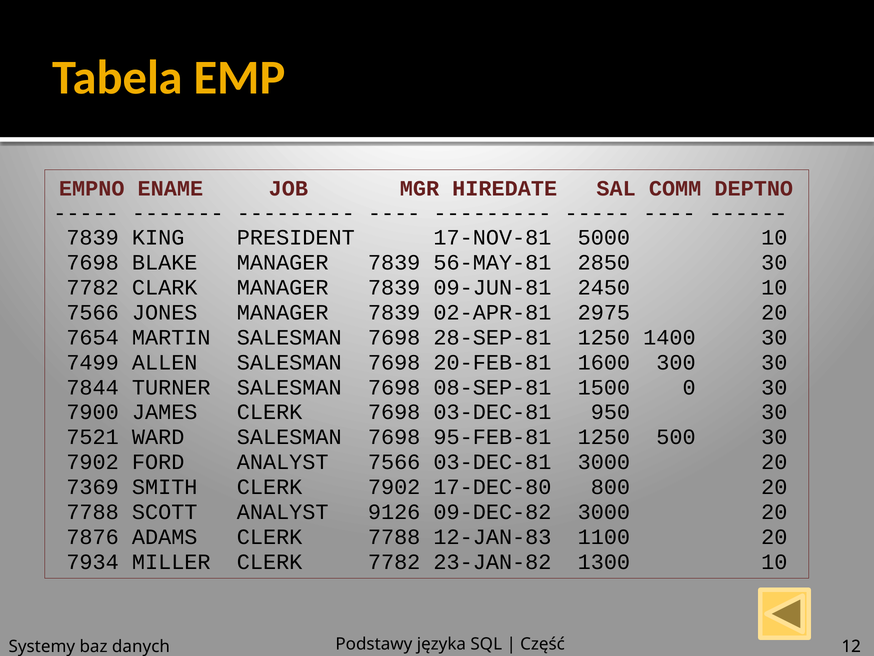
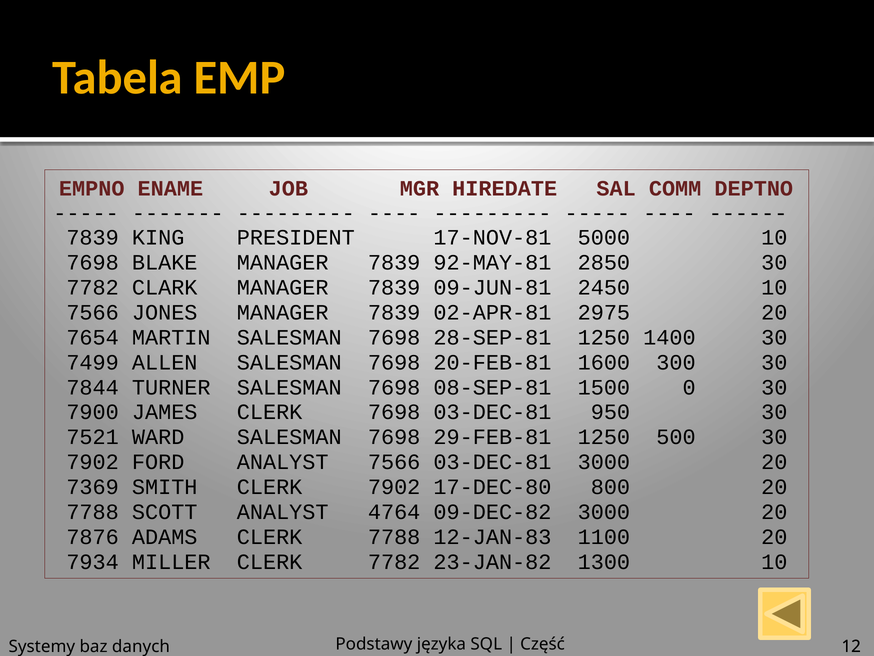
56-MAY-81: 56-MAY-81 -> 92-MAY-81 (492, 262)
95-FEB-81: 95-FEB-81 -> 29-FEB-81 (492, 437)
9126: 9126 -> 4764 (394, 512)
